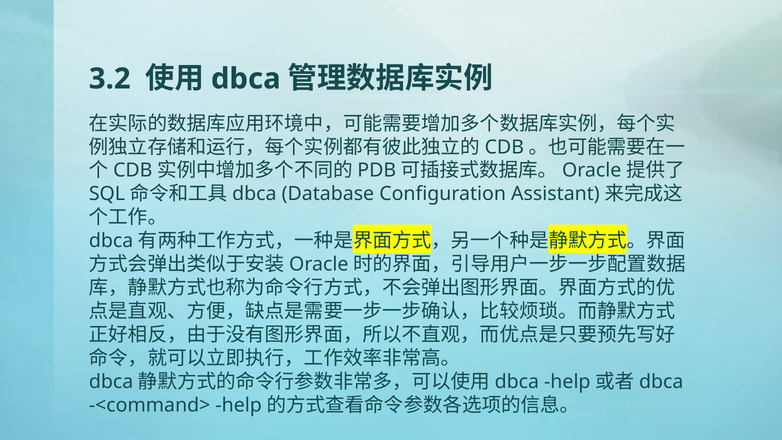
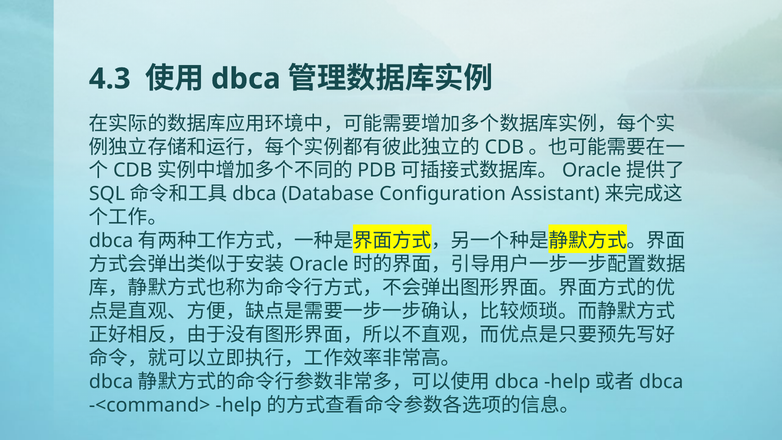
3.2: 3.2 -> 4.3 (110, 79)
